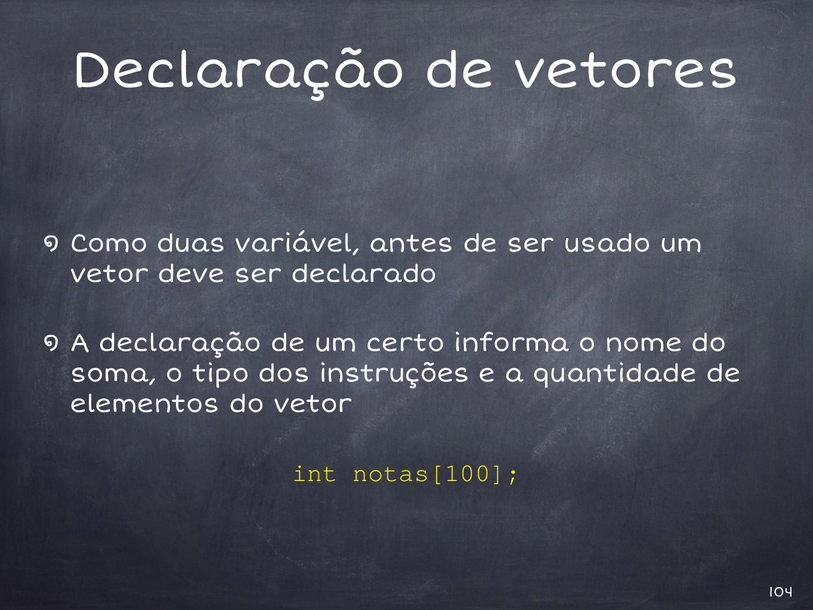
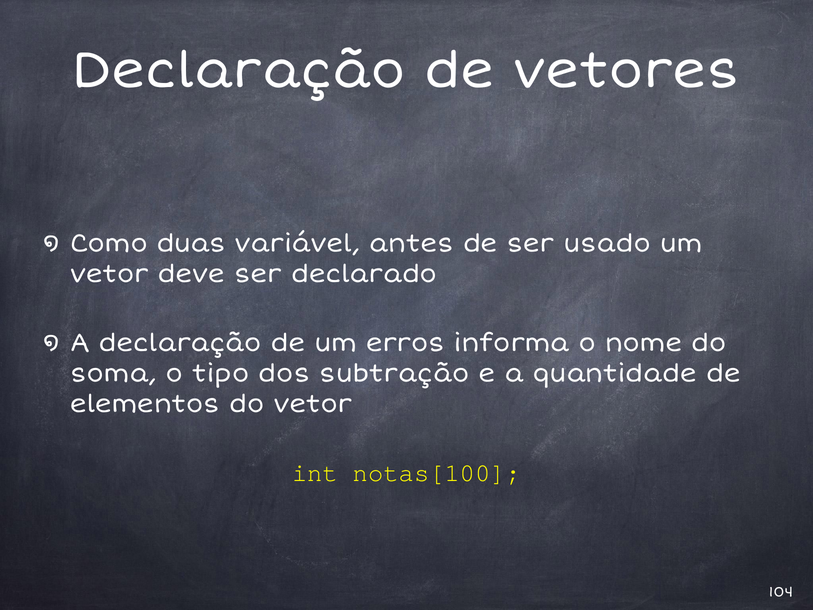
certo: certo -> erros (406, 343)
instruções: instruções -> subtração (394, 373)
